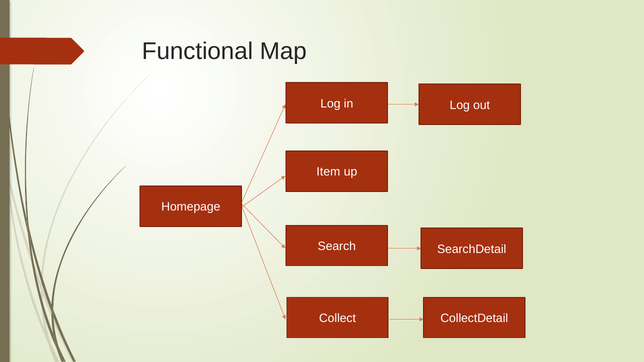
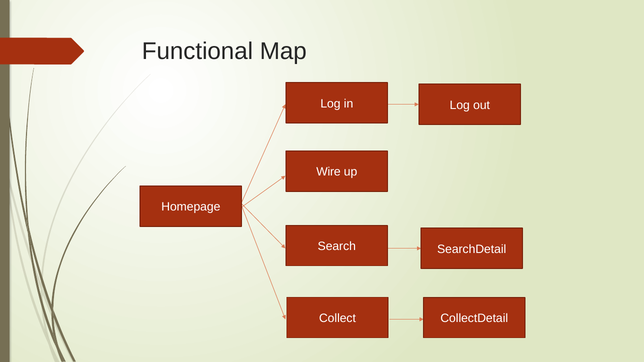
Item: Item -> Wire (328, 172)
